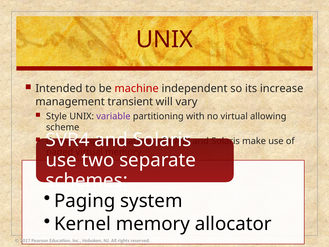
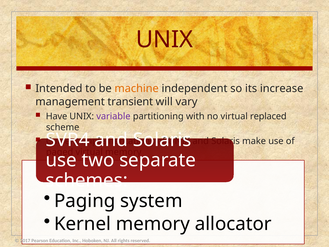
machine colour: red -> orange (137, 88)
Style: Style -> Have (57, 116)
allowing: allowing -> replaced (268, 116)
